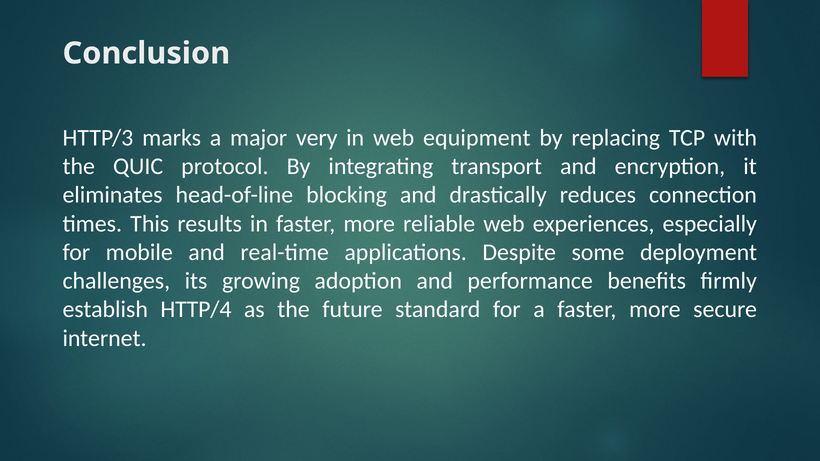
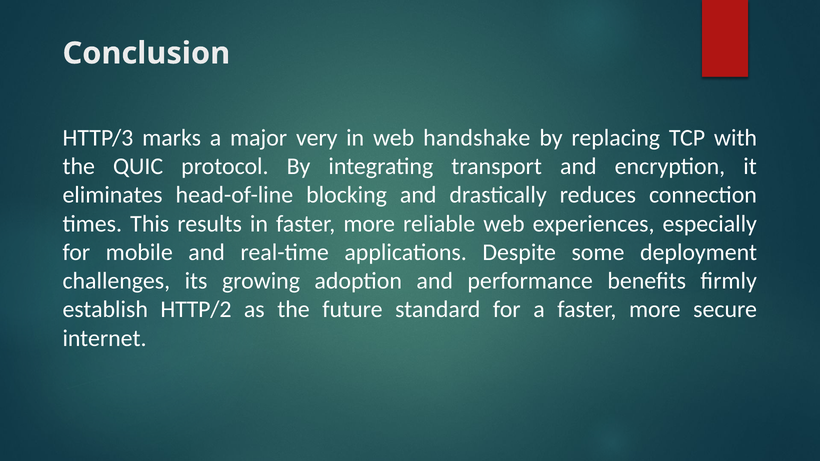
equipment: equipment -> handshake (477, 138)
HTTP/4: HTTP/4 -> HTTP/2 (196, 310)
